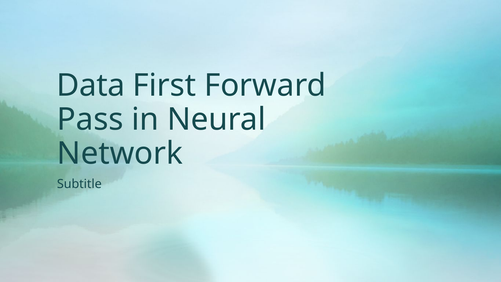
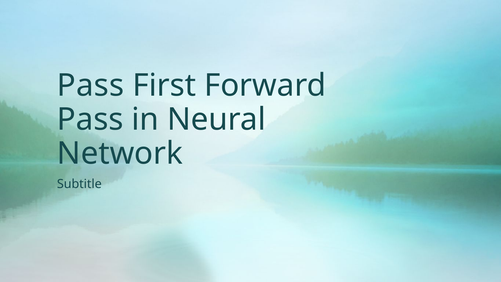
Data: Data -> Pass (91, 86)
